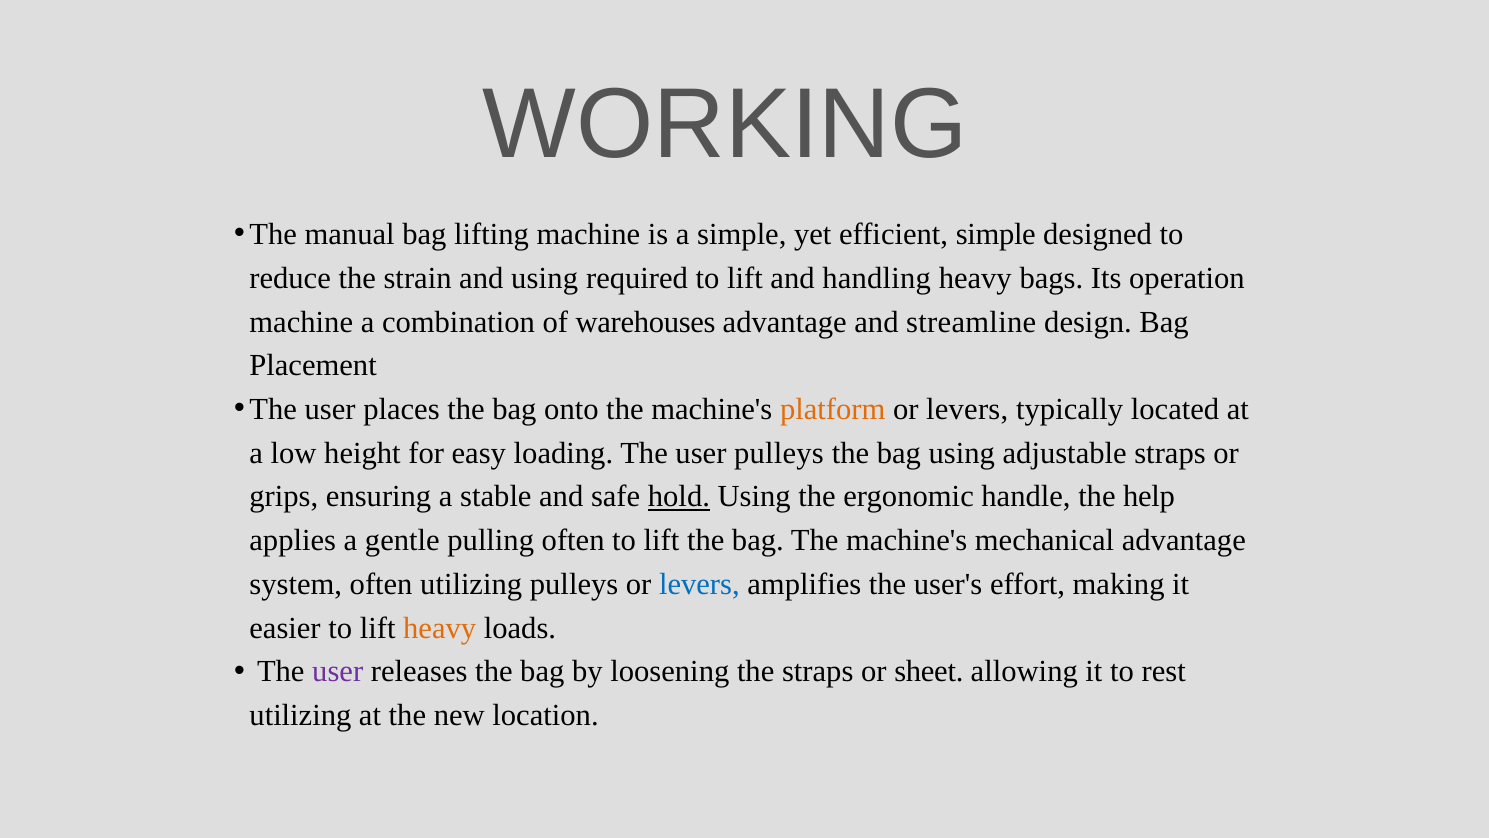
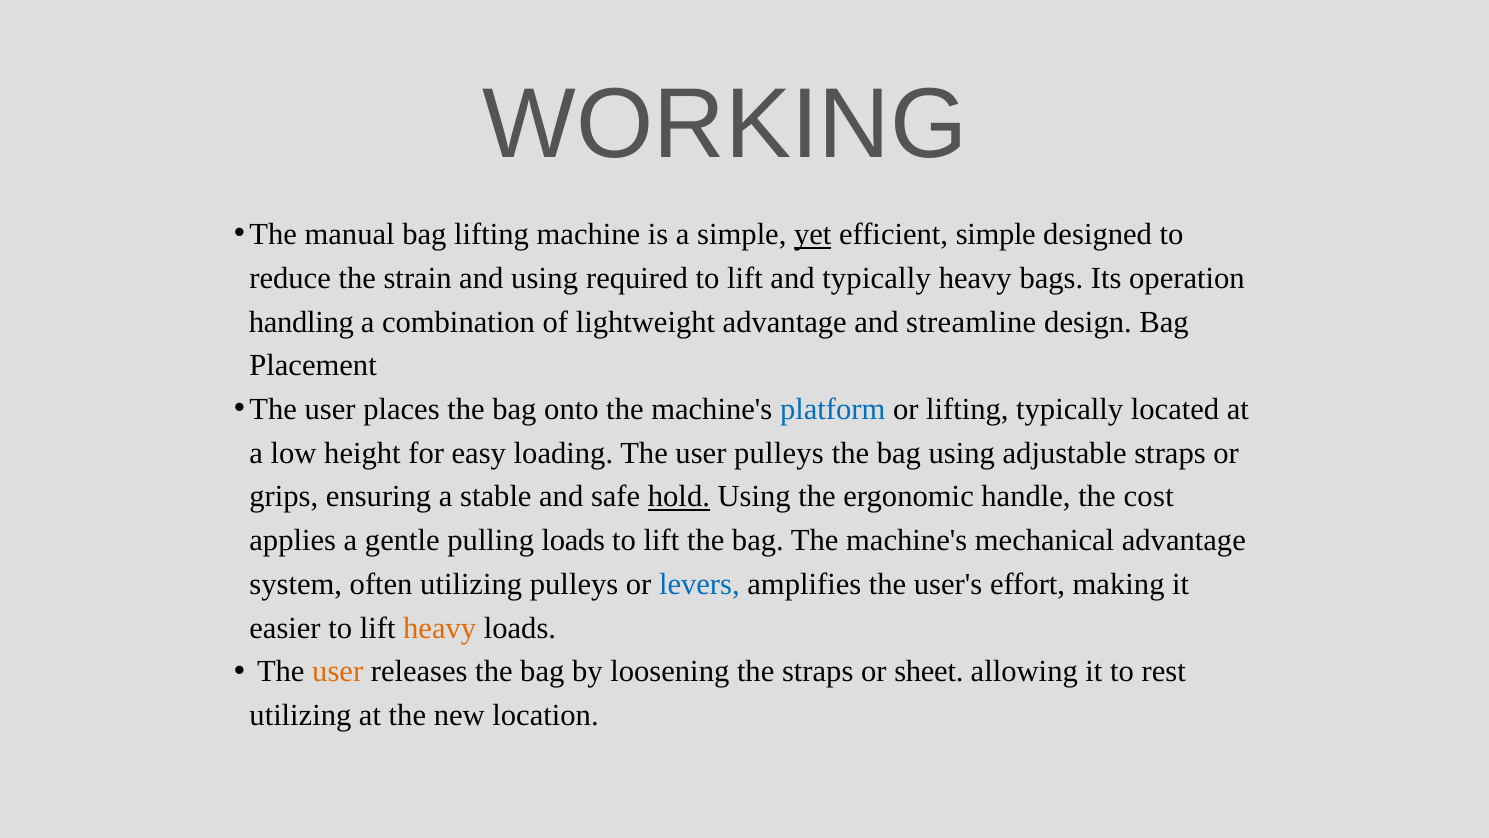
yet underline: none -> present (813, 234)
and handling: handling -> typically (877, 278)
machine: machine -> handling (301, 322)
warehouses: warehouses -> lightweight (645, 322)
platform colour: orange -> blue (833, 409)
levers: levers -> lifting (967, 409)
help: help -> cost (1149, 497)
pulling often: often -> loads (573, 540)
user colour: purple -> orange (338, 671)
